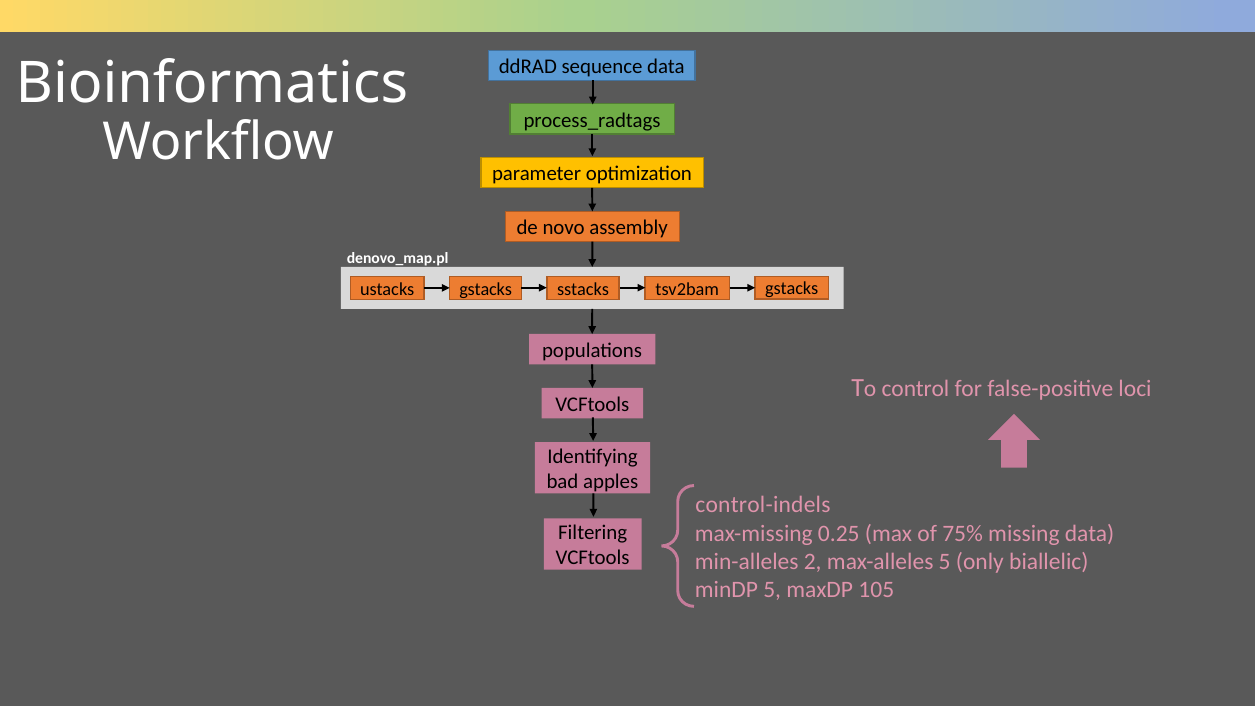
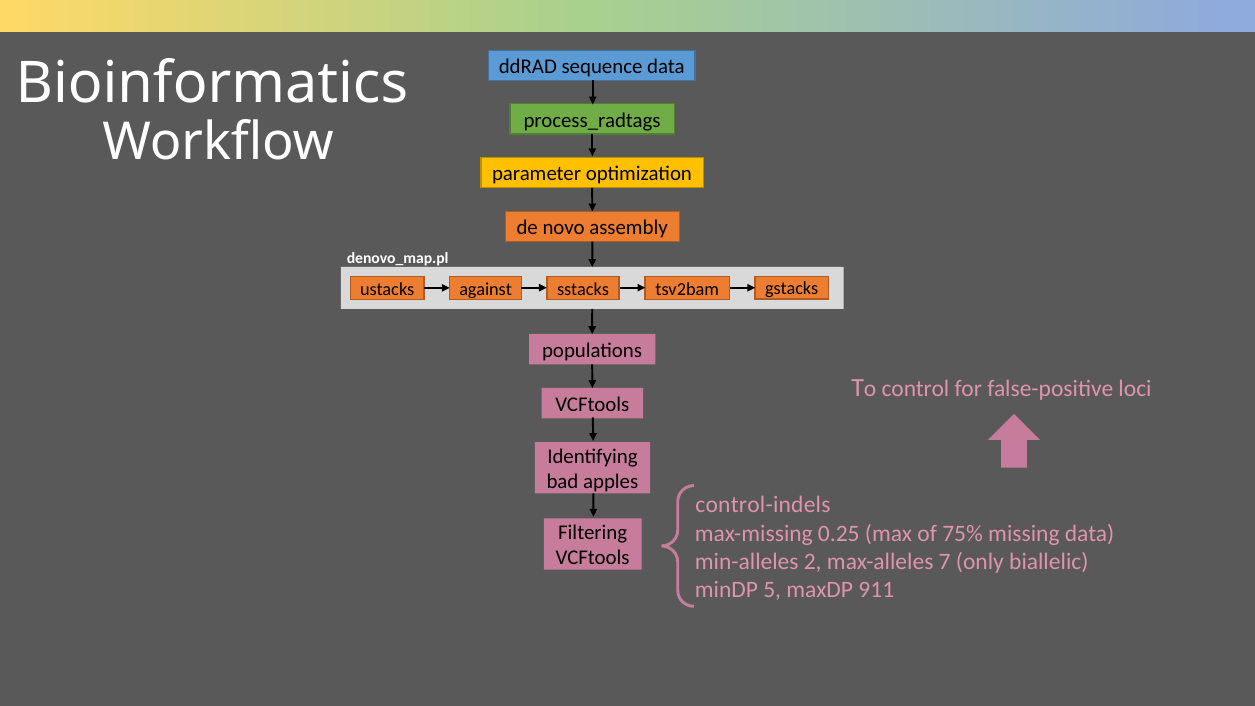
ustacks gstacks: gstacks -> against (486, 289)
max-alleles 5: 5 -> 7 (945, 562)
105: 105 -> 911 (876, 590)
